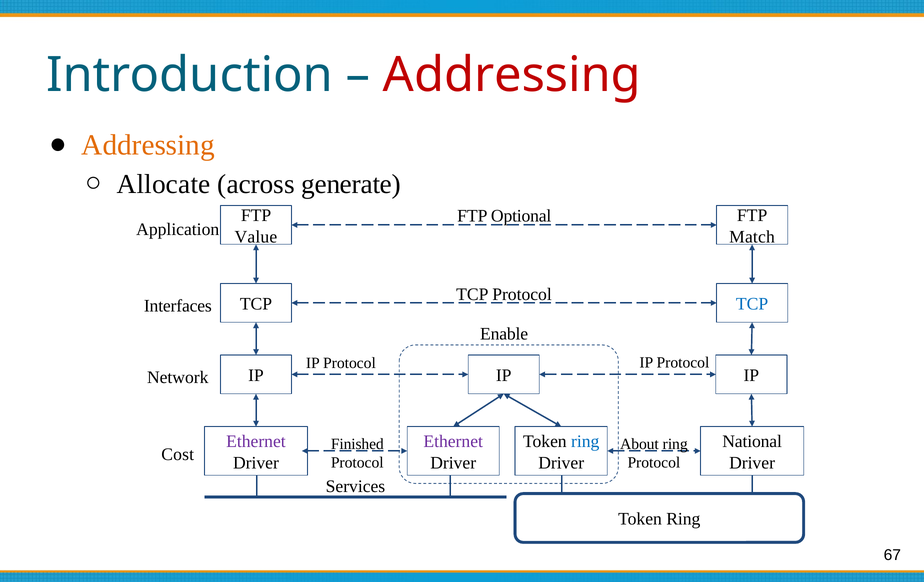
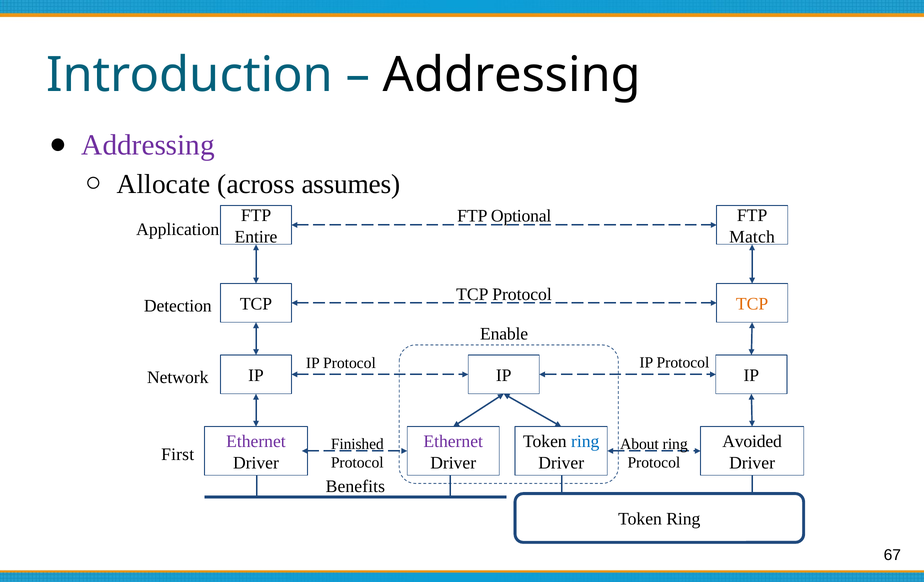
Addressing colour: red -> black (512, 75)
Addressing colour: orange -> purple (148, 145)
generate: generate -> assumes (351, 184)
Value: Value -> Entire (256, 237)
TCP colour: blue -> orange (752, 304)
Interfaces: Interfaces -> Detection (178, 306)
National: National -> Avoided (752, 442)
Cost: Cost -> First (178, 454)
Services: Services -> Benefits (355, 486)
